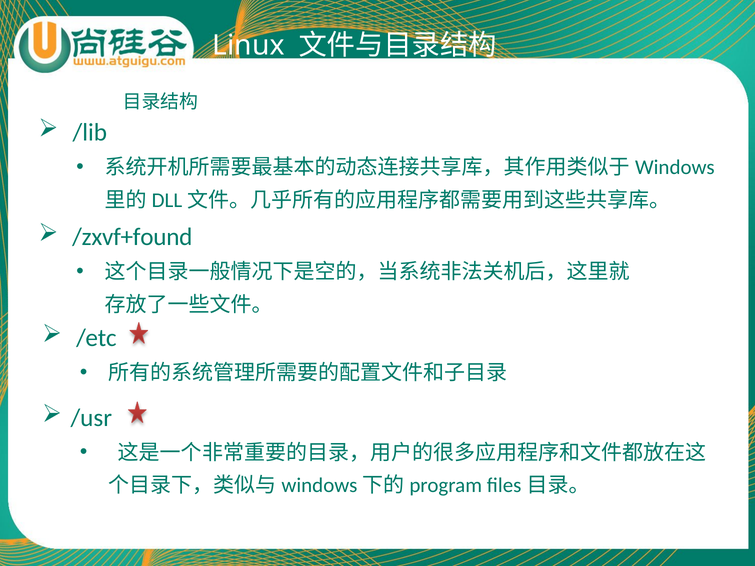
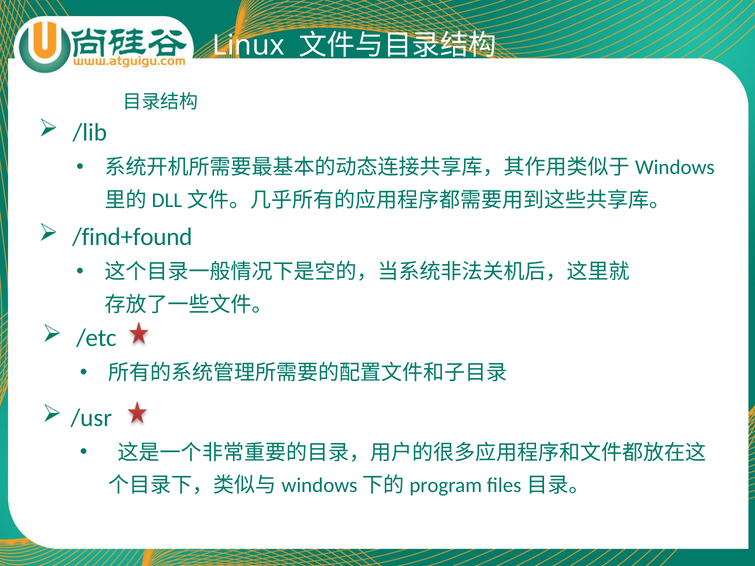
/zxvf+found: /zxvf+found -> /find+found (132, 237)
